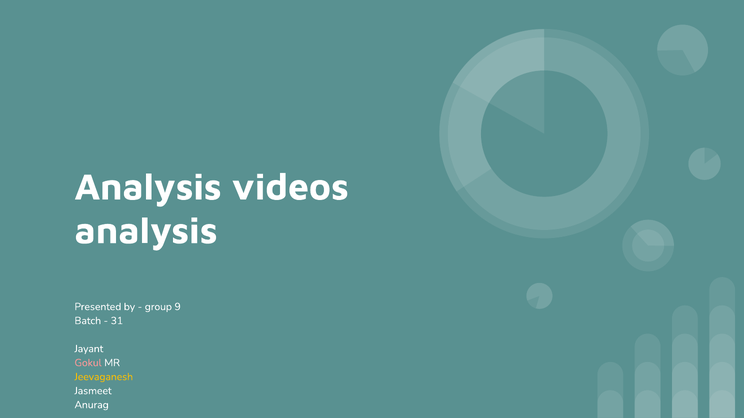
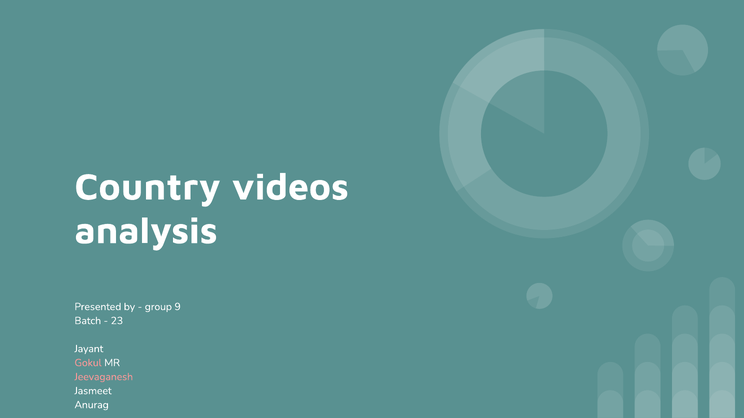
Analysis: Analysis -> Country (148, 187)
31: 31 -> 23 (117, 321)
Jeevaganesh colour: yellow -> pink (104, 377)
